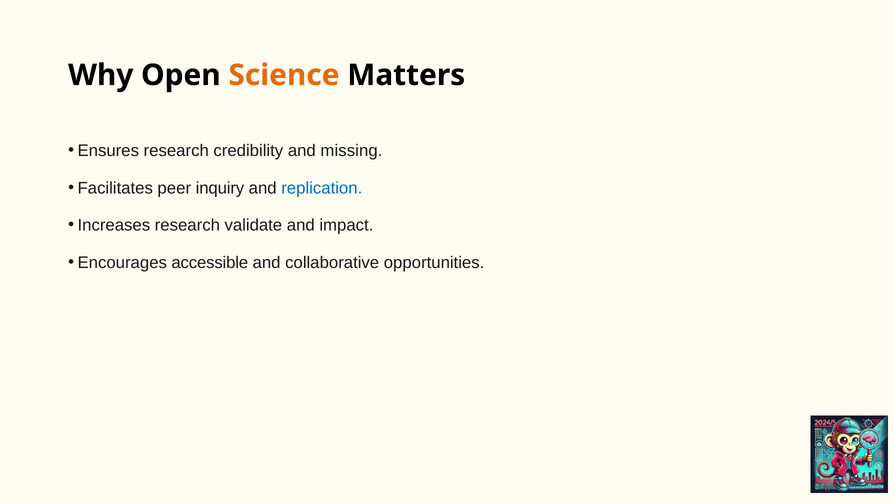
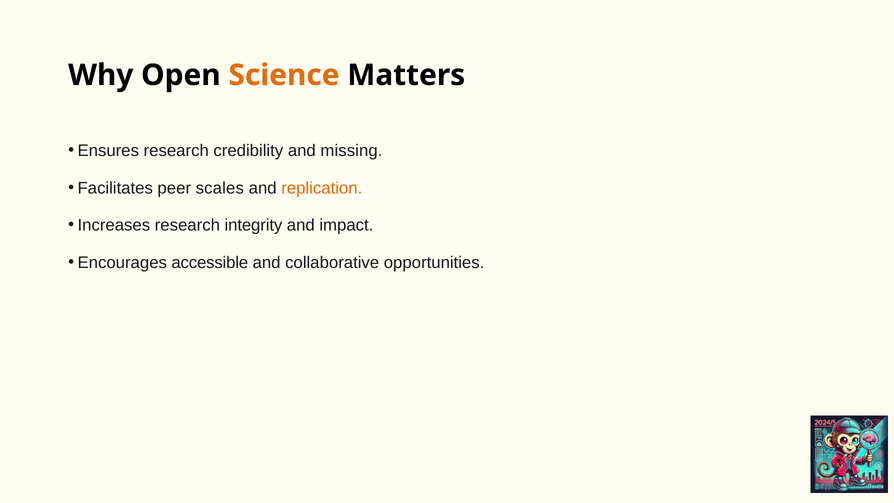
inquiry: inquiry -> scales (220, 188)
replication colour: blue -> orange (322, 188)
validate: validate -> integrity (253, 225)
